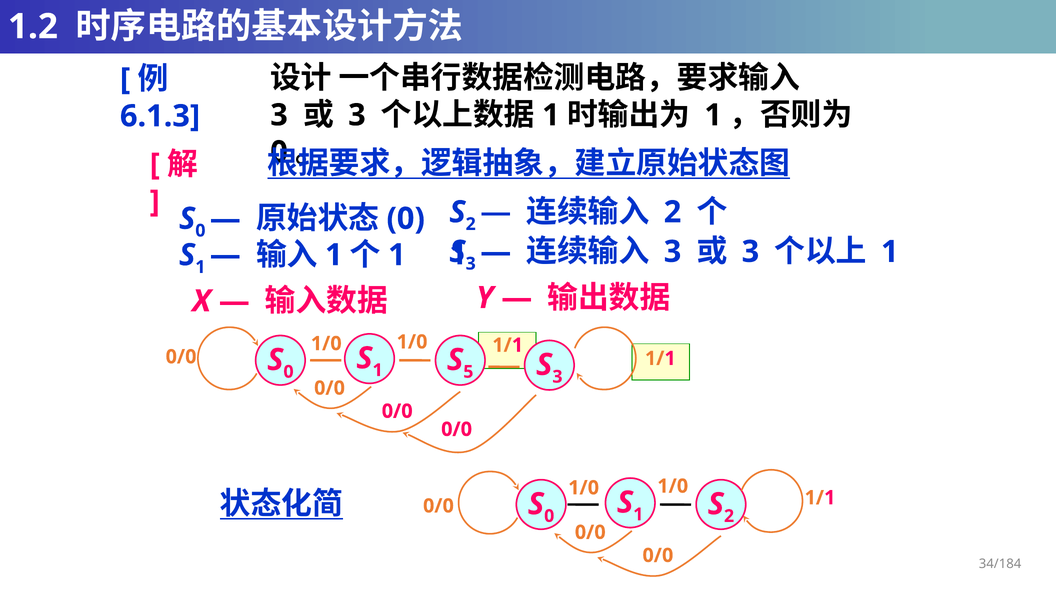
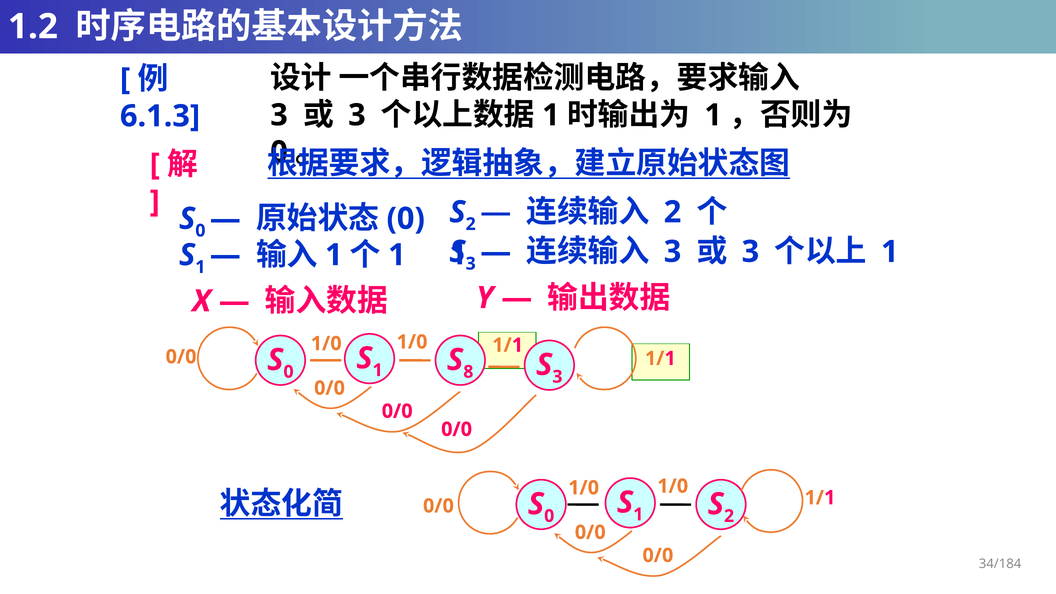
5: 5 -> 8 (468, 372)
